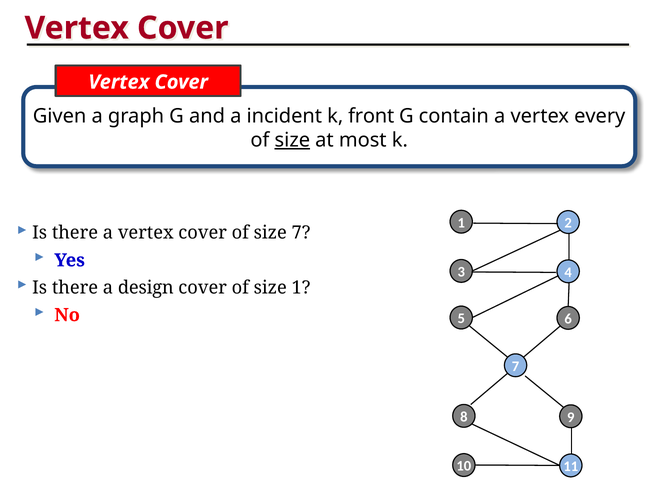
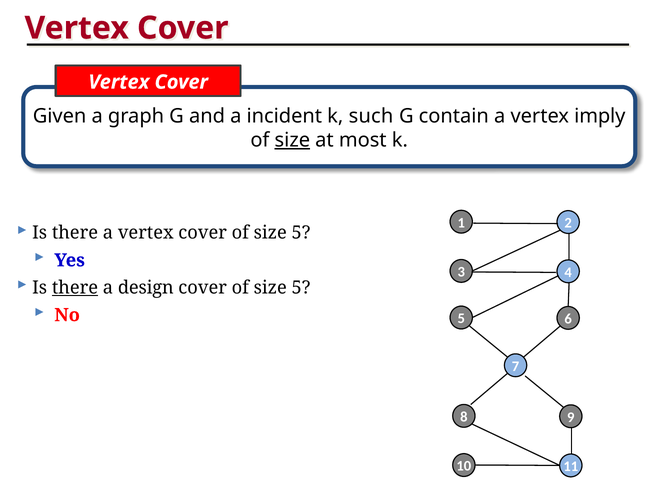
front: front -> such (371, 116)
every: every -> imply (600, 116)
7: 7 -> 5 (301, 233)
there underline: none -> present (75, 288)
1: 1 -> 5 (301, 288)
